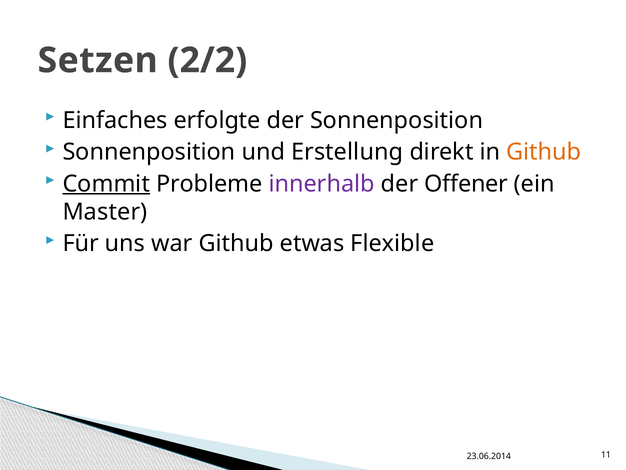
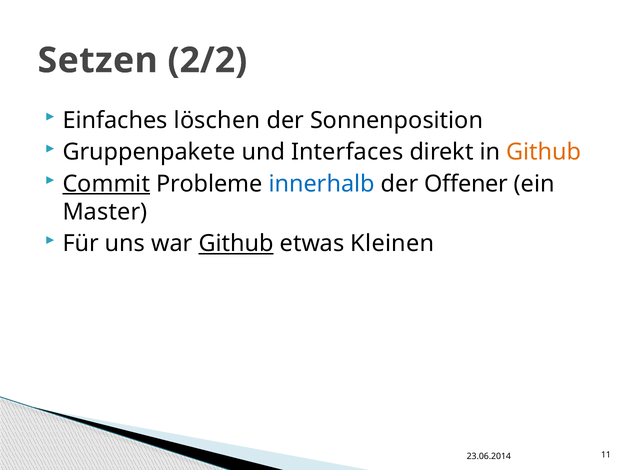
erfolgte: erfolgte -> löschen (217, 120)
Sonnenposition: Sonnenposition -> Gruppenpakete (149, 152)
Erstellung: Erstellung -> Interfaces (347, 152)
innerhalb colour: purple -> blue (322, 184)
Github underline: none -> present (236, 243)
Flexible: Flexible -> Kleinen (392, 243)
